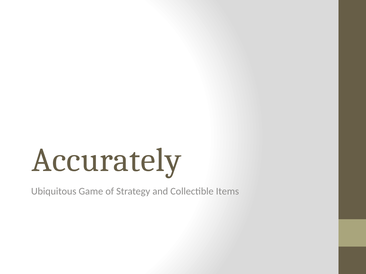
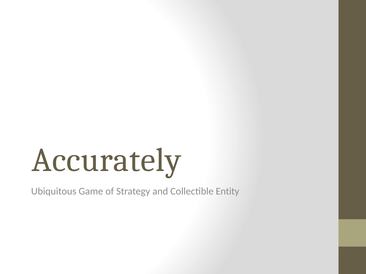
Items: Items -> Entity (227, 192)
